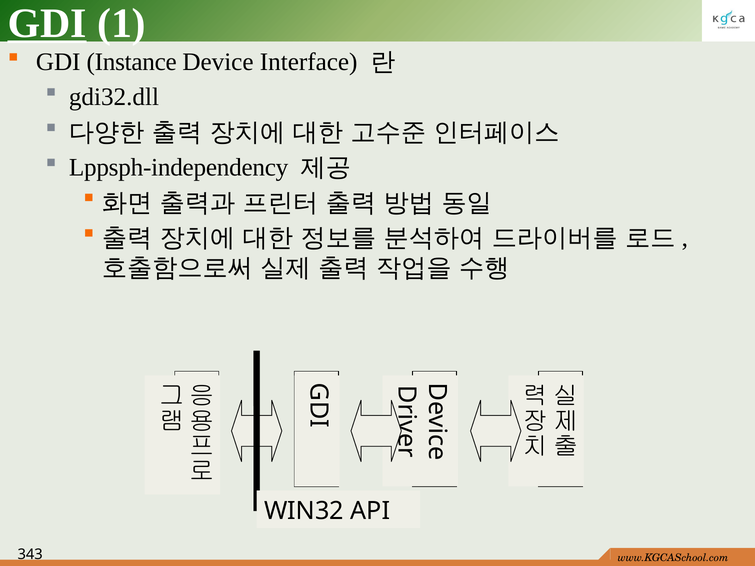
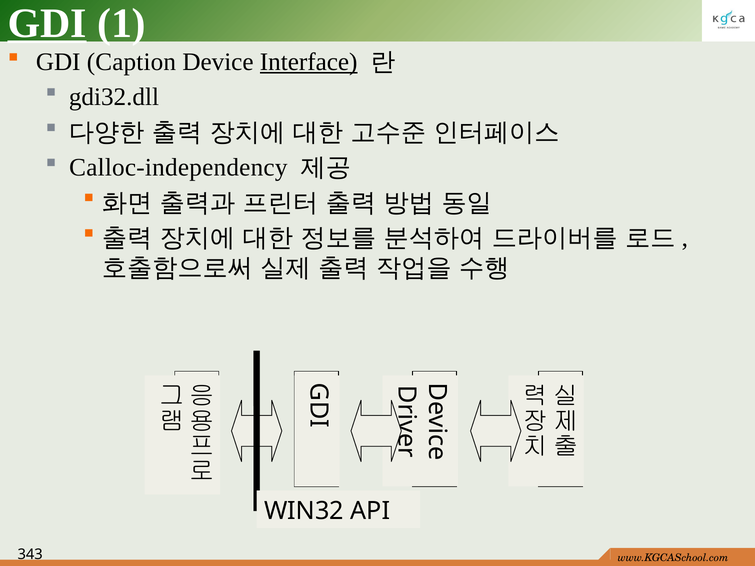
Instance: Instance -> Caption (131, 62)
Interface underline: none -> present (309, 62)
Lppsph-independency: Lppsph-independency -> Calloc-independency (178, 168)
